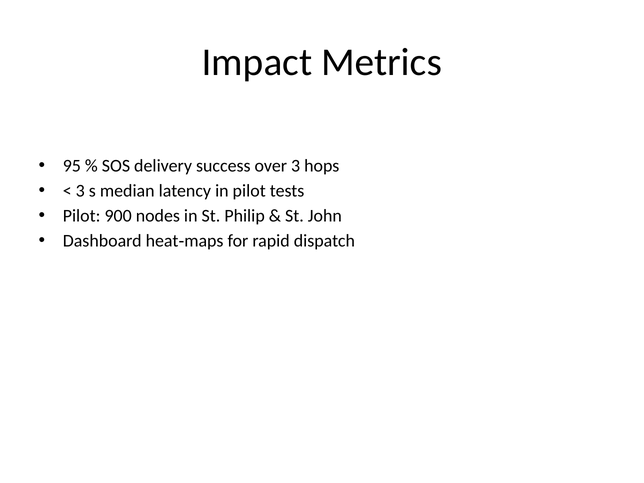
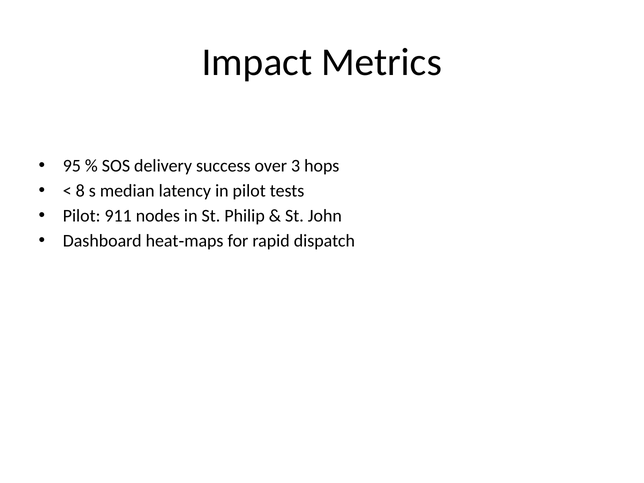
3: 3 -> 8 (80, 191)
900: 900 -> 911 (118, 216)
